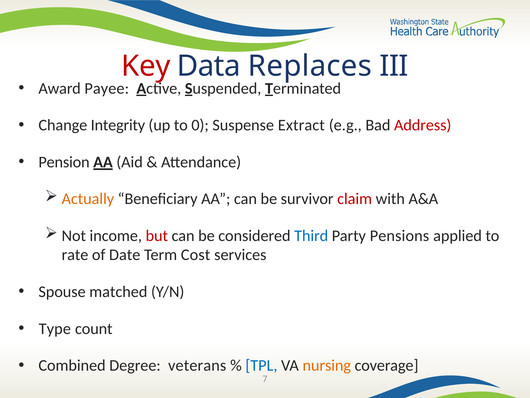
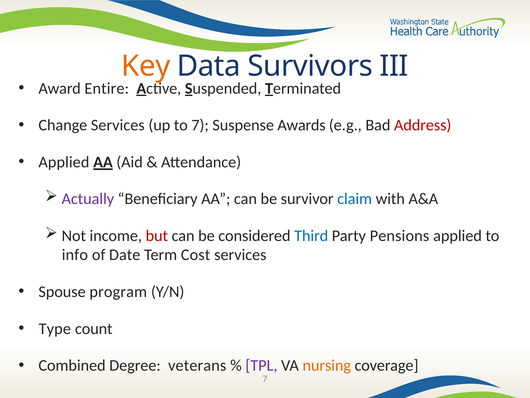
Key colour: red -> orange (146, 66)
Replaces: Replaces -> Survivors (310, 66)
Payee: Payee -> Entire (107, 88)
Change Integrity: Integrity -> Services (118, 125)
to 0: 0 -> 7 (200, 125)
Extract: Extract -> Awards (302, 125)
Pension: Pension -> Applied (64, 162)
Actually colour: orange -> purple (88, 199)
claim colour: red -> blue (355, 199)
rate: rate -> info (75, 255)
matched: matched -> program (118, 291)
TPL colour: blue -> purple (261, 365)
